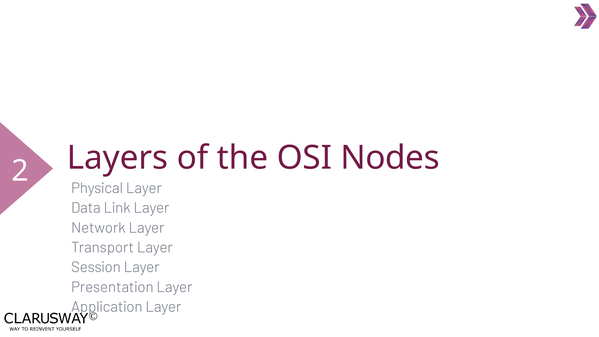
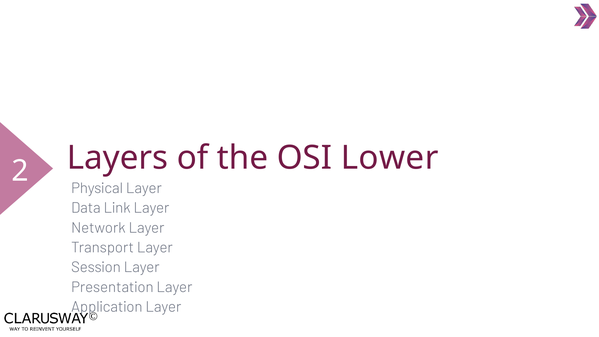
Nodes: Nodes -> Lower (390, 158)
